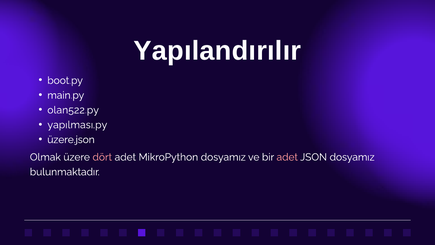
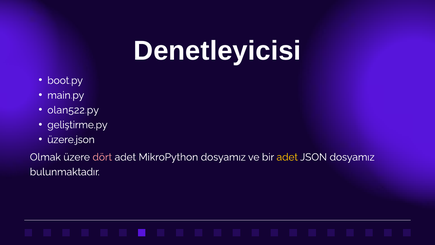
Yapılandırılır: Yapılandırılır -> Denetleyicisi (217, 51)
yapılması.py: yapılması.py -> geliştirme.py (77, 125)
adet colour: pink -> yellow (287, 157)
